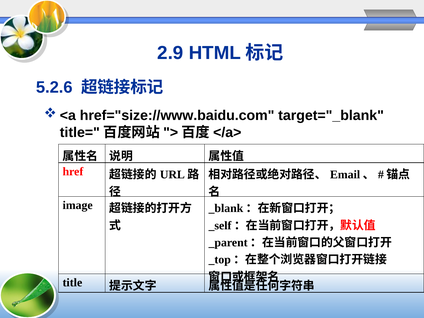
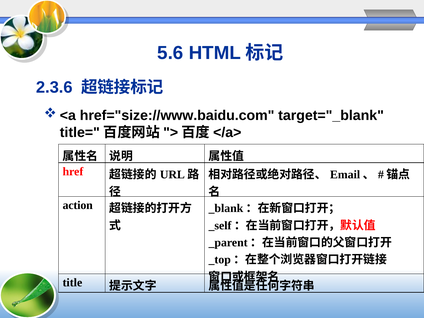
2.9: 2.9 -> 5.6 (170, 53)
5.2.6: 5.2.6 -> 2.3.6 (54, 87)
image: image -> action (78, 205)
